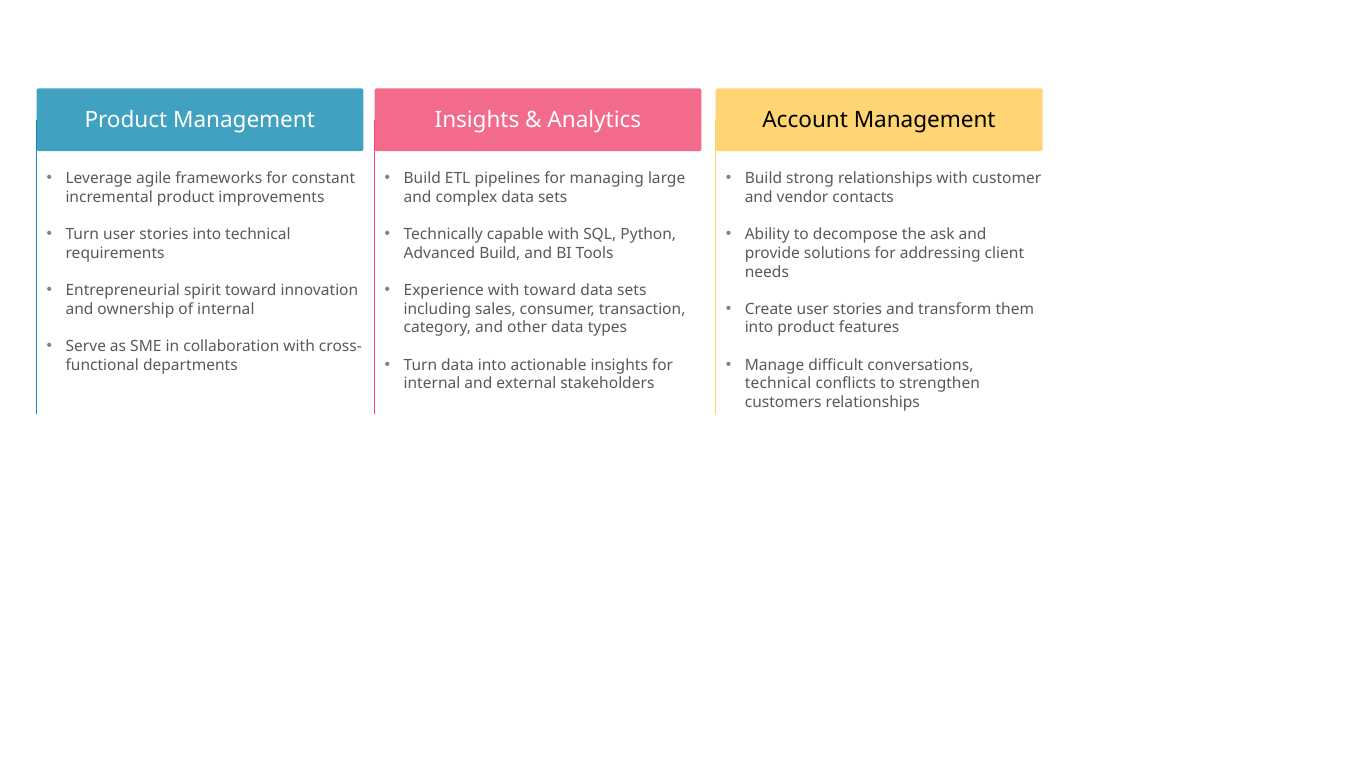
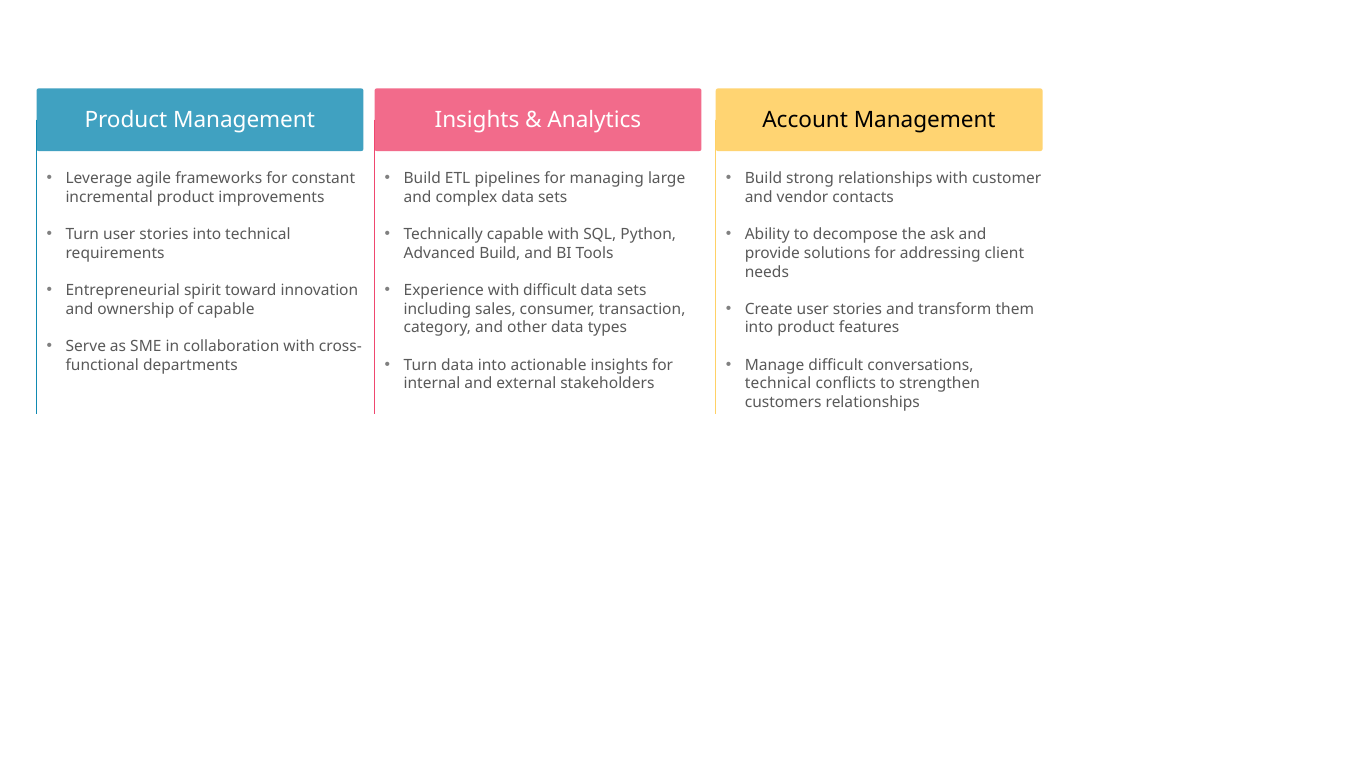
with toward: toward -> difficult (550, 291)
of internal: internal -> capable (226, 309)
